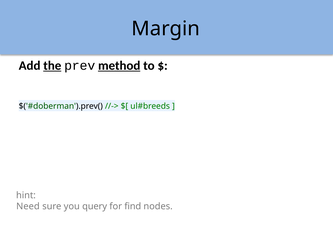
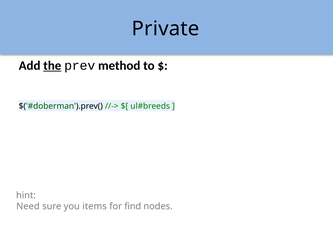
Margin: Margin -> Private (166, 29)
method underline: present -> none (119, 66)
query: query -> items (95, 207)
